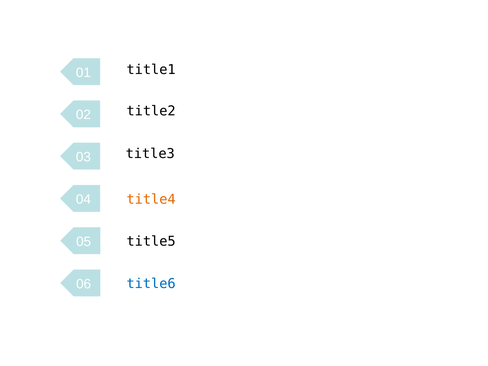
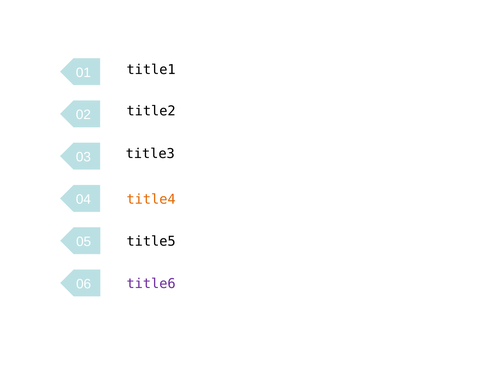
title6 colour: blue -> purple (151, 284)
